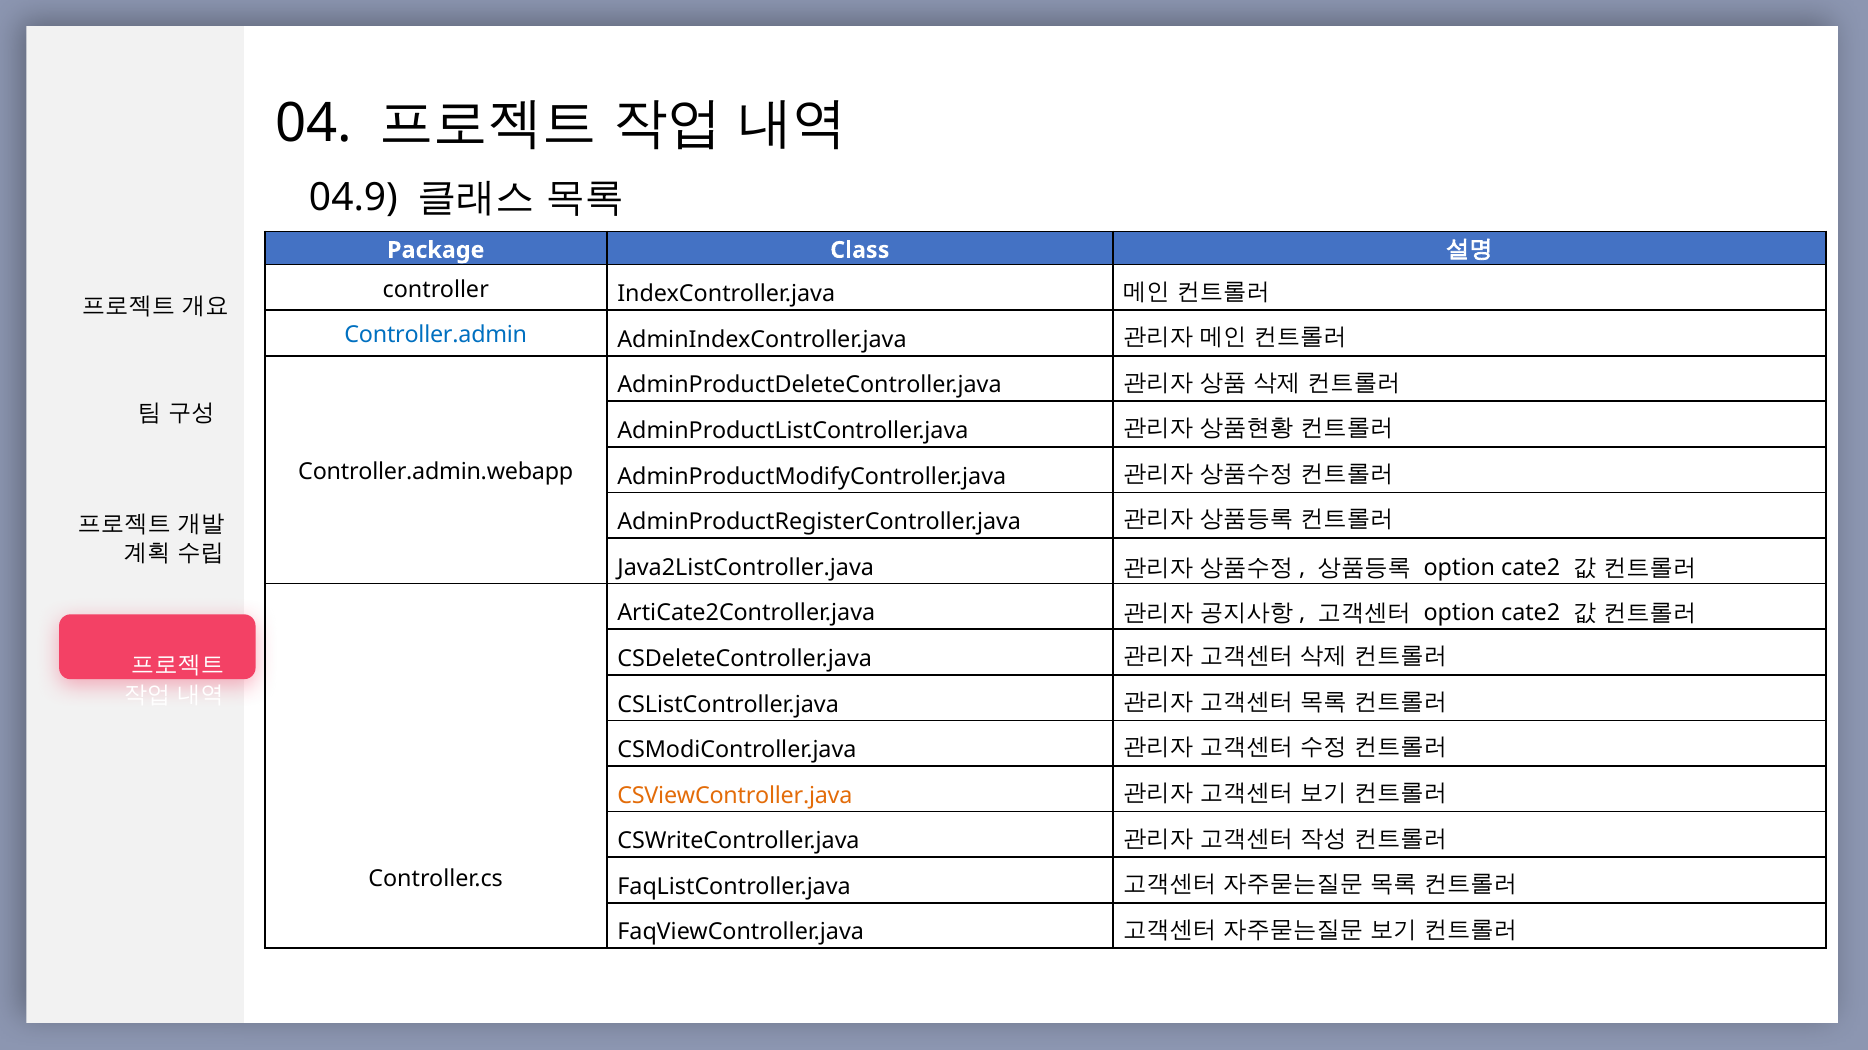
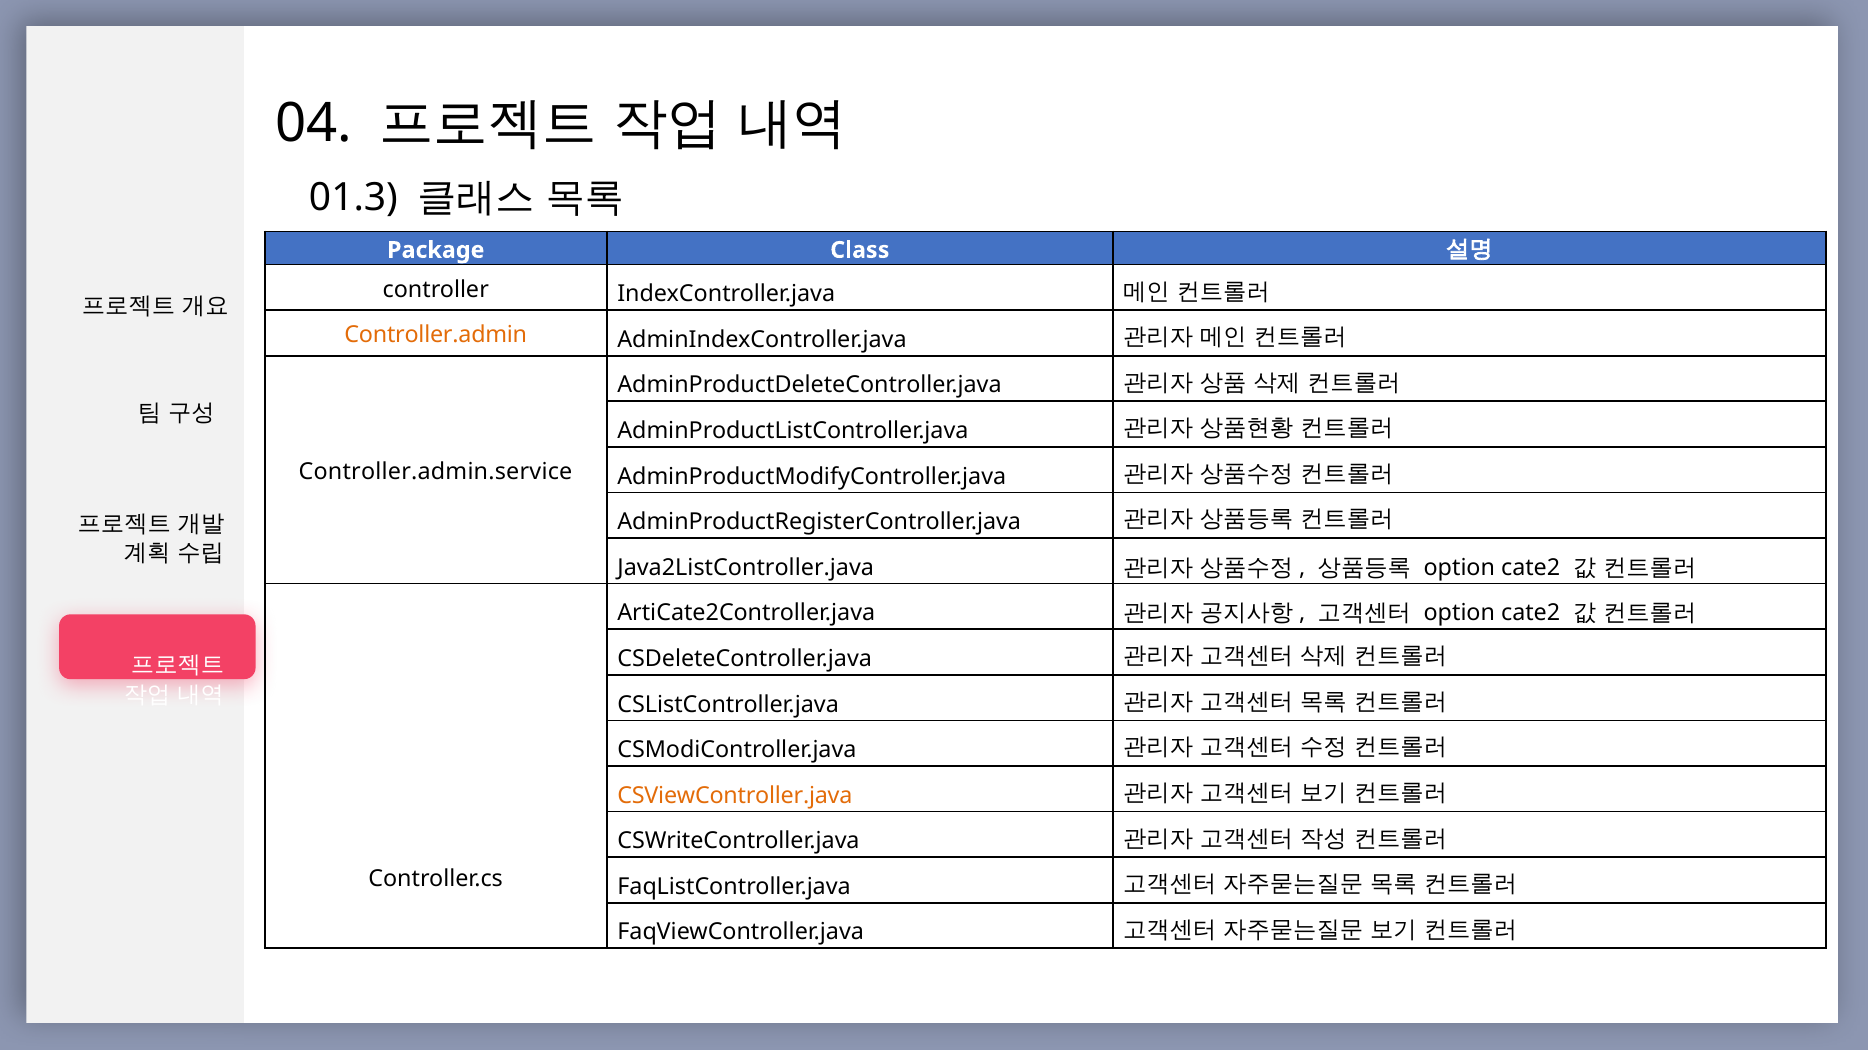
04.9: 04.9 -> 01.3 (353, 198)
Controller.admin colour: blue -> orange (436, 335)
Controller.admin.webapp: Controller.admin.webapp -> Controller.admin.service (436, 472)
